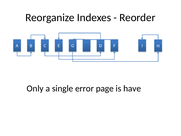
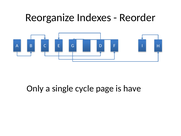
error: error -> cycle (85, 88)
